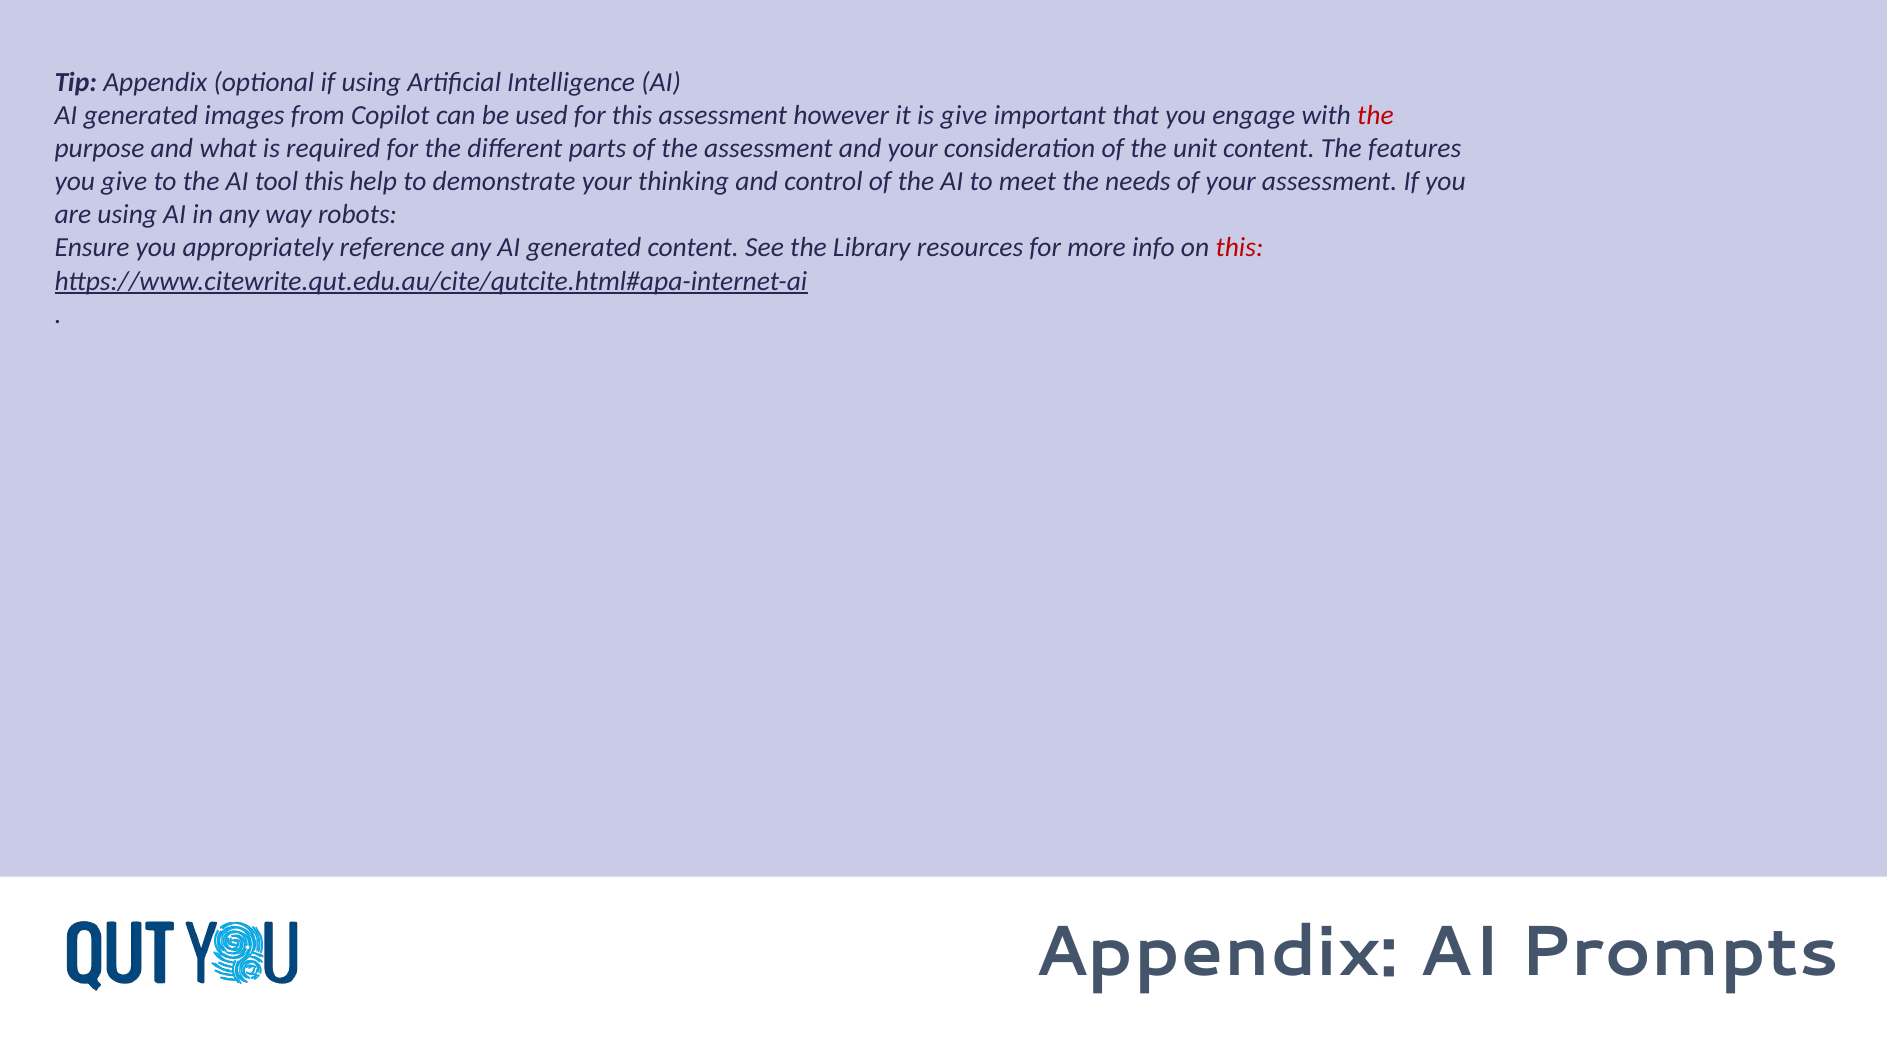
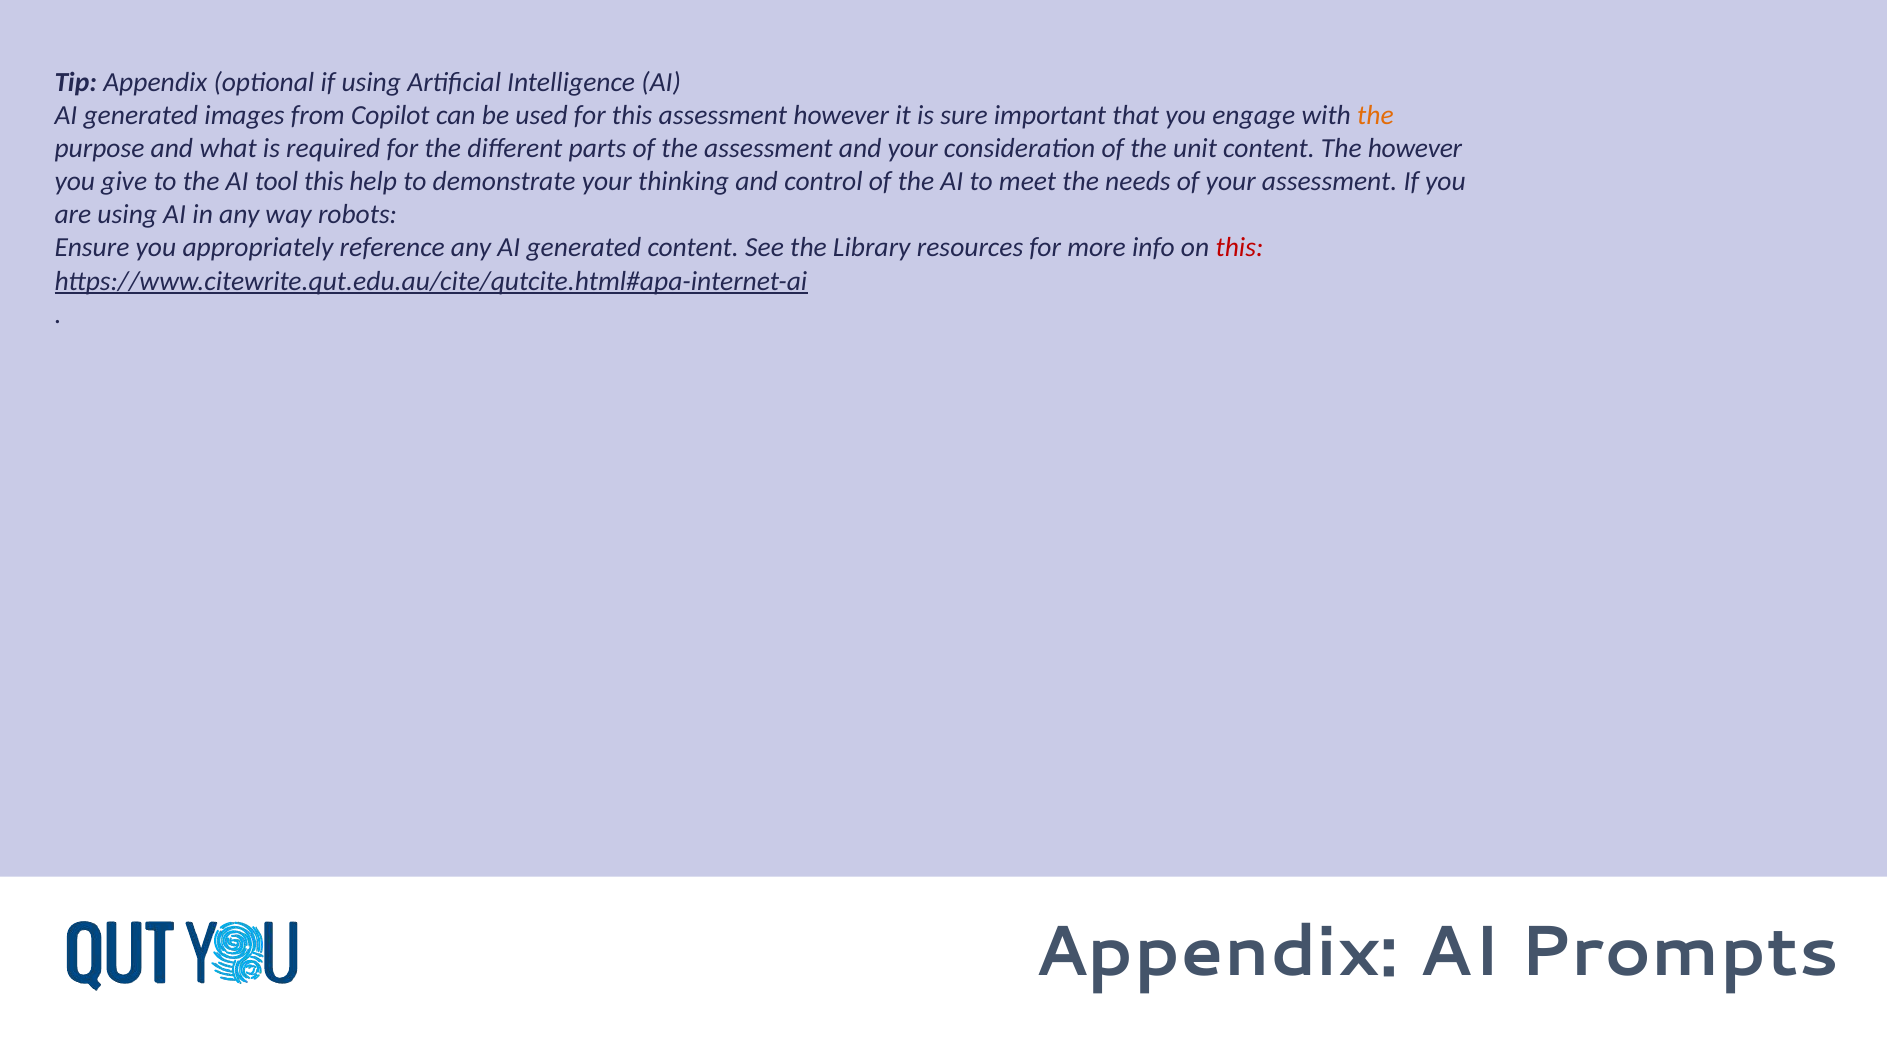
is give: give -> sure (964, 116)
the colour: red -> orange (1375, 116)
The features: features -> however (1415, 149)
